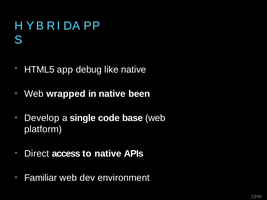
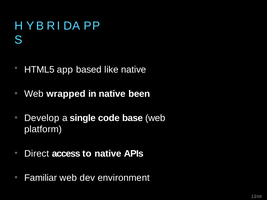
debug: debug -> based (89, 70)
